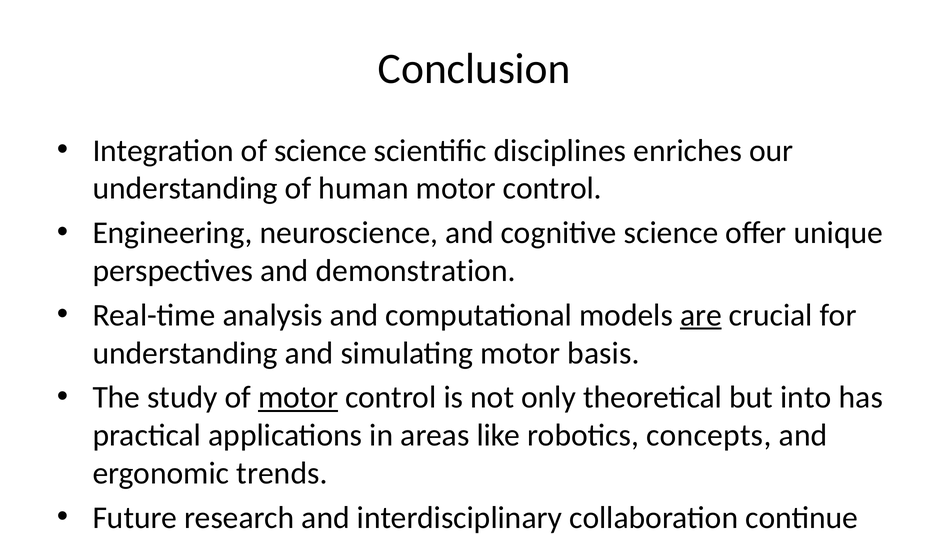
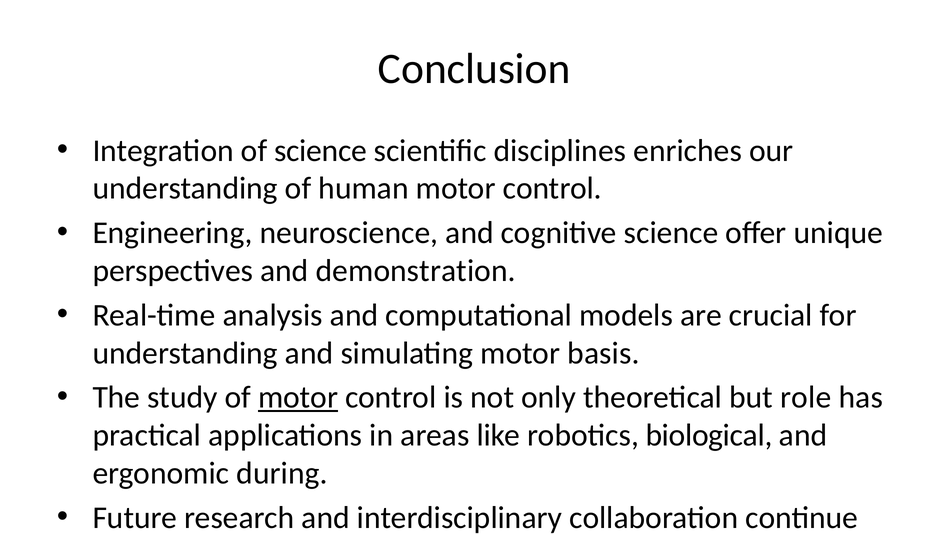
are underline: present -> none (701, 315)
into: into -> role (806, 397)
concepts: concepts -> biological (709, 435)
trends: trends -> during (282, 473)
